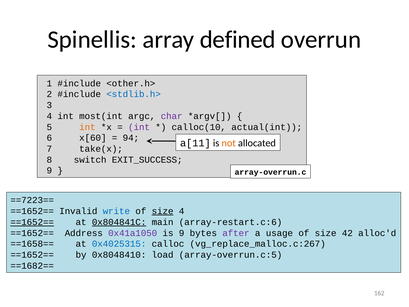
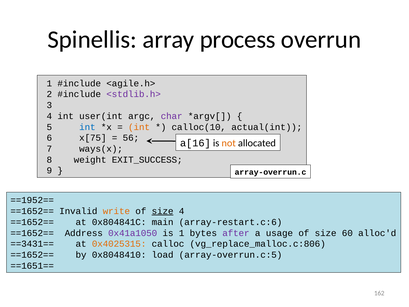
defined: defined -> process (238, 40)
<other.h>: <other.h> -> <agile.h> (131, 83)
<stdlib.h> colour: blue -> purple (134, 94)
most(int: most(int -> user(int (101, 116)
int colour: orange -> blue (87, 127)
int colour: purple -> orange (139, 127)
x[60: x[60 -> x[75 (93, 138)
94: 94 -> 56 (131, 138)
a[11: a[11 -> a[16 (195, 143)
take(x: take(x -> ways(x (101, 149)
switch: switch -> weight (90, 160)
==7223==: ==7223== -> ==1952== (32, 200)
write colour: blue -> orange (116, 211)
==1652== underline: present -> none (32, 222)
0x804841C underline: present -> none (119, 222)
is 9: 9 -> 1 (182, 233)
42: 42 -> 60 (347, 233)
==1658==: ==1658== -> ==3431== (32, 244)
0x4025315 colour: blue -> orange (119, 244)
vg_replace_malloc.c:267: vg_replace_malloc.c:267 -> vg_replace_malloc.c:806 (258, 244)
==1682==: ==1682== -> ==1651== (32, 266)
